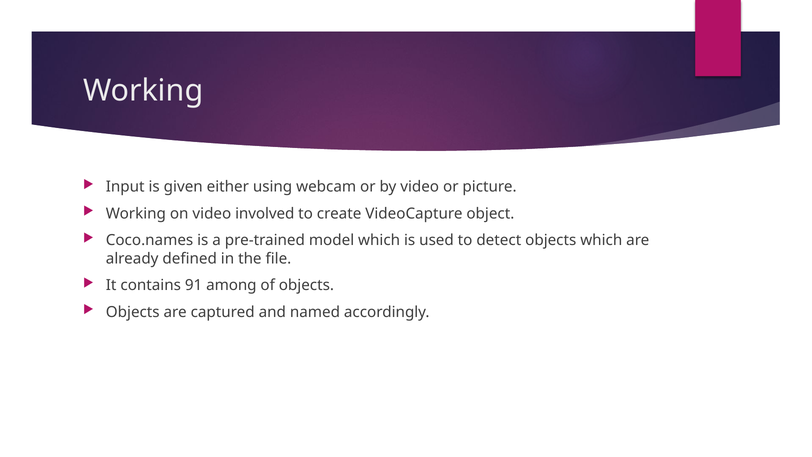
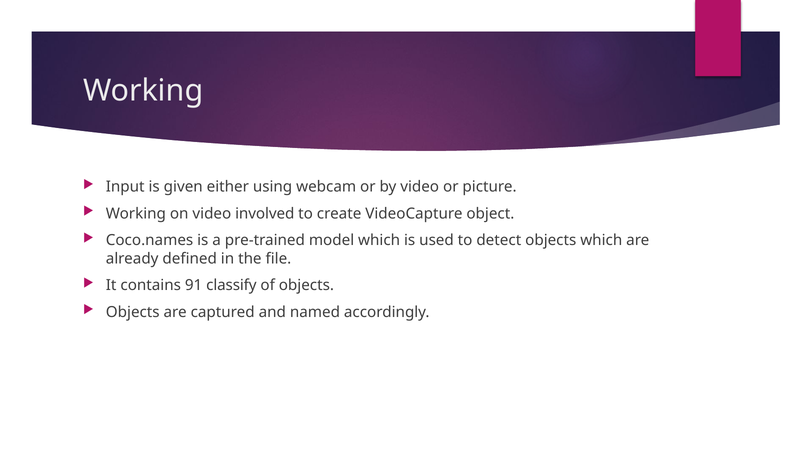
among: among -> classify (231, 285)
